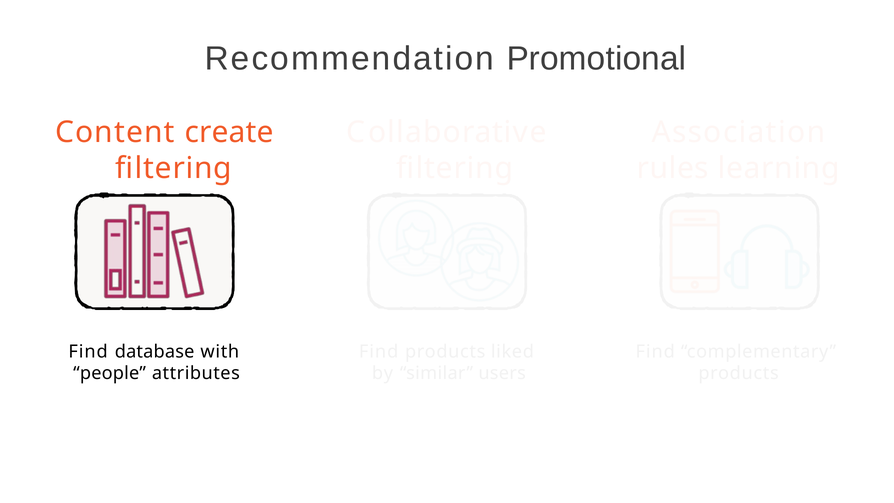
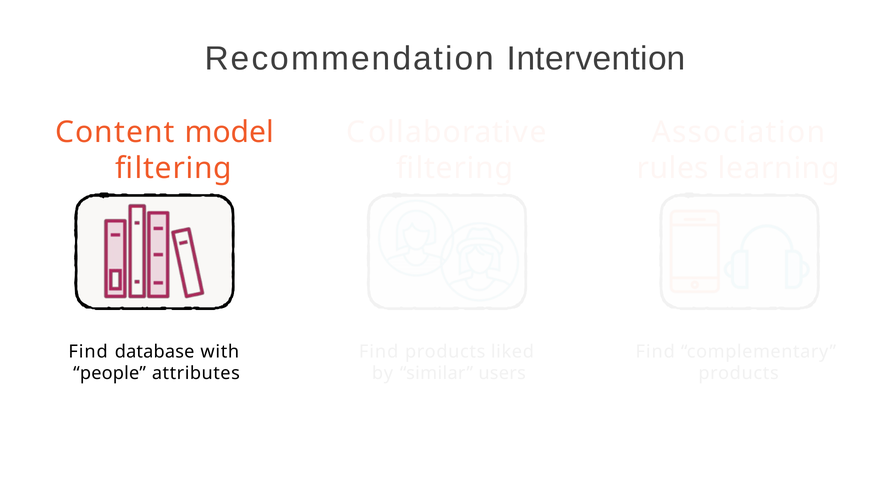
Promotional: Promotional -> Intervention (596, 59)
create: create -> model (229, 132)
